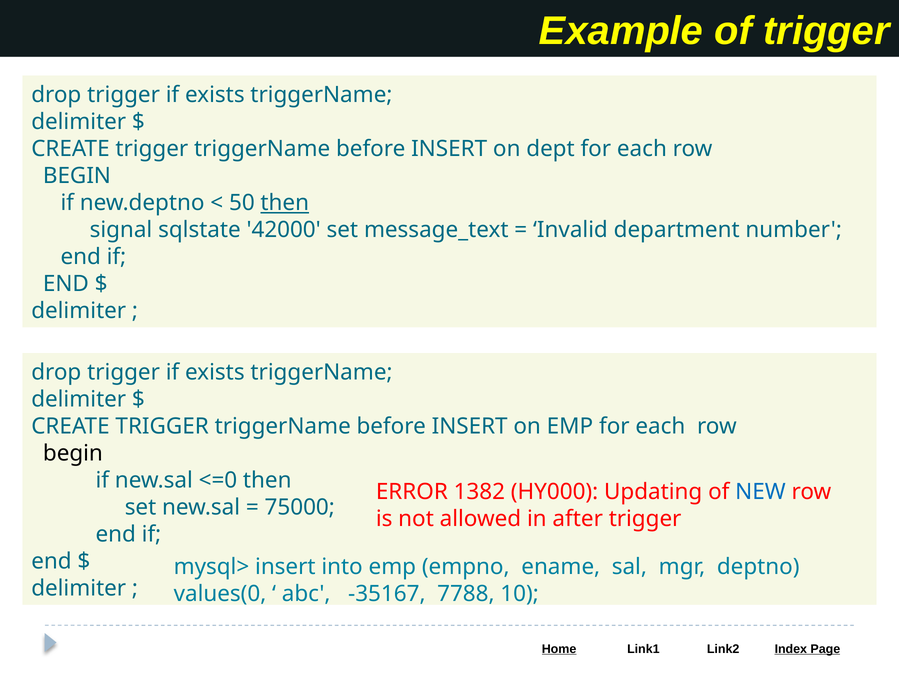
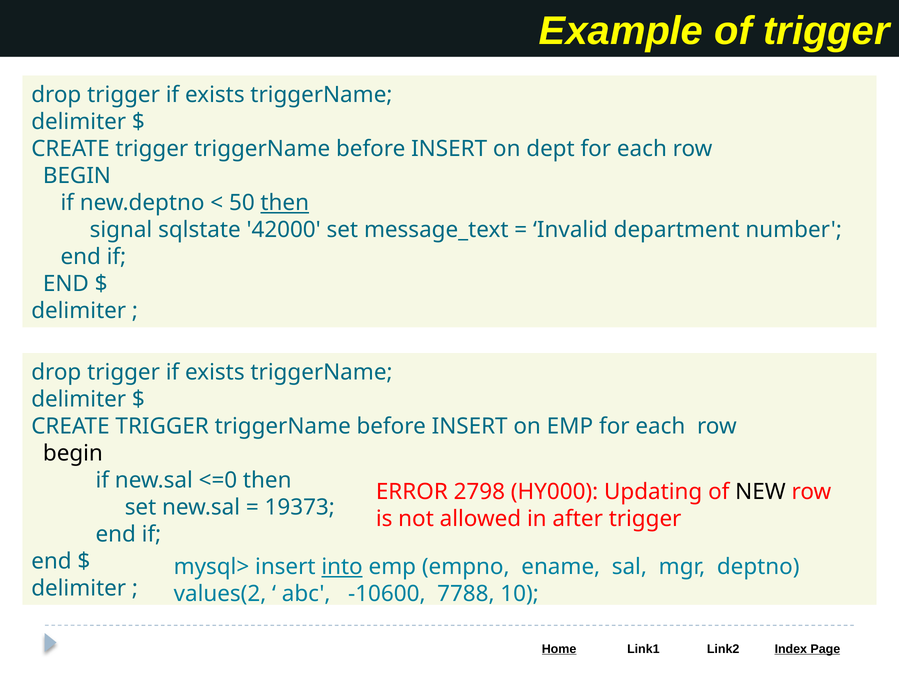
1382: 1382 -> 2798 (479, 491)
NEW colour: blue -> black (760, 491)
75000: 75000 -> 19373 (300, 507)
into underline: none -> present (342, 566)
values(0: values(0 -> values(2 (220, 593)
-35167: -35167 -> -10600 (387, 593)
